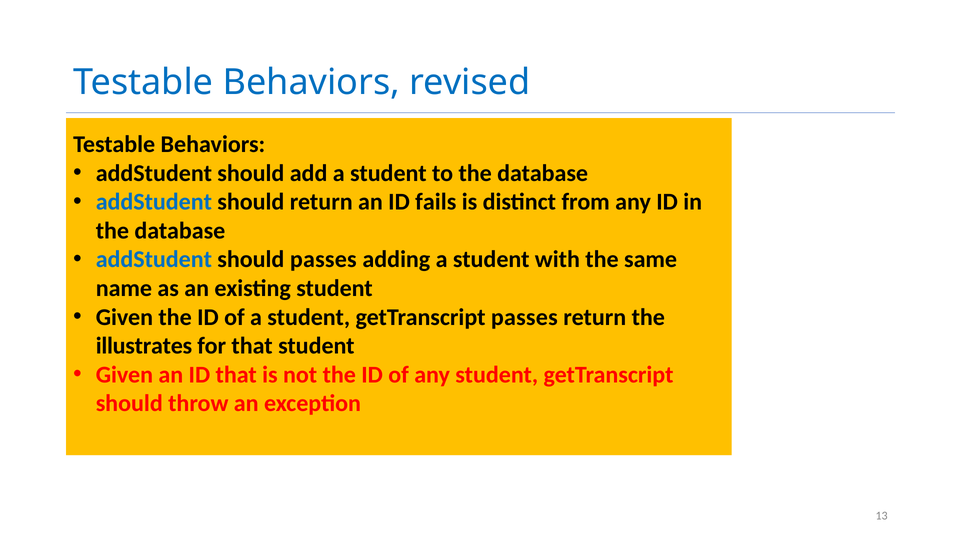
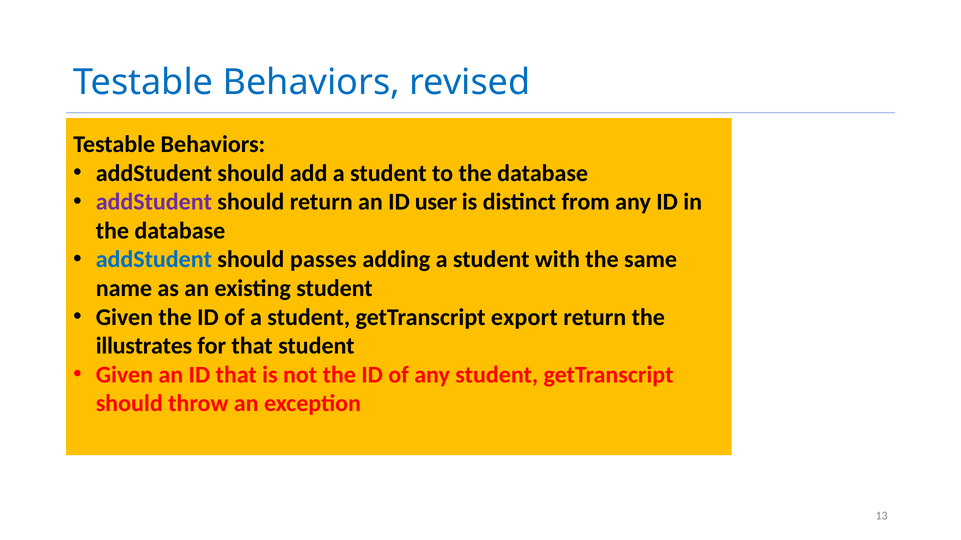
addStudent colour: blue -> purple (154, 202)
fails: fails -> user (436, 202)
getTranscript passes: passes -> export (524, 317)
